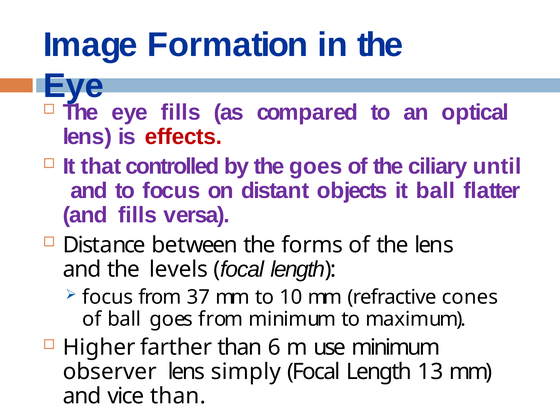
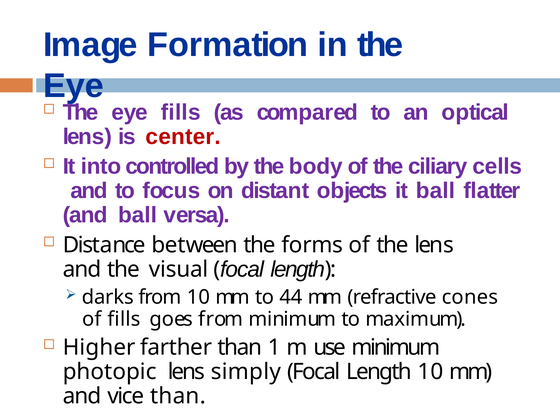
effects: effects -> center (183, 137)
that: that -> into (101, 166)
the goes: goes -> body (316, 166)
until: until -> cells (497, 166)
and fills: fills -> ball (138, 215)
levels: levels -> visual (179, 269)
focus: focus -> darks (108, 297)
from 37: 37 -> 10 (198, 297)
10: 10 -> 44 (291, 297)
of ball: ball -> fills (124, 319)
6: 6 -> 1 (274, 347)
observer: observer -> photopic (110, 372)
Length 13: 13 -> 10 (431, 372)
